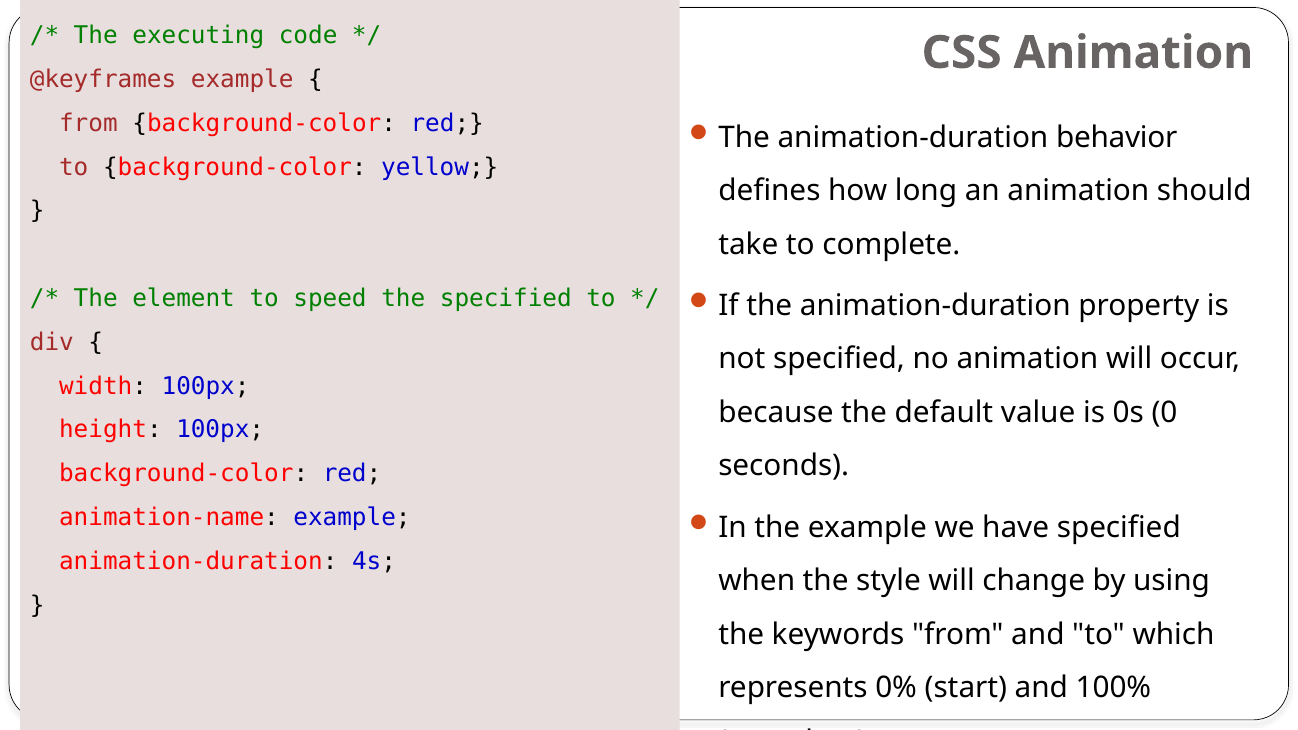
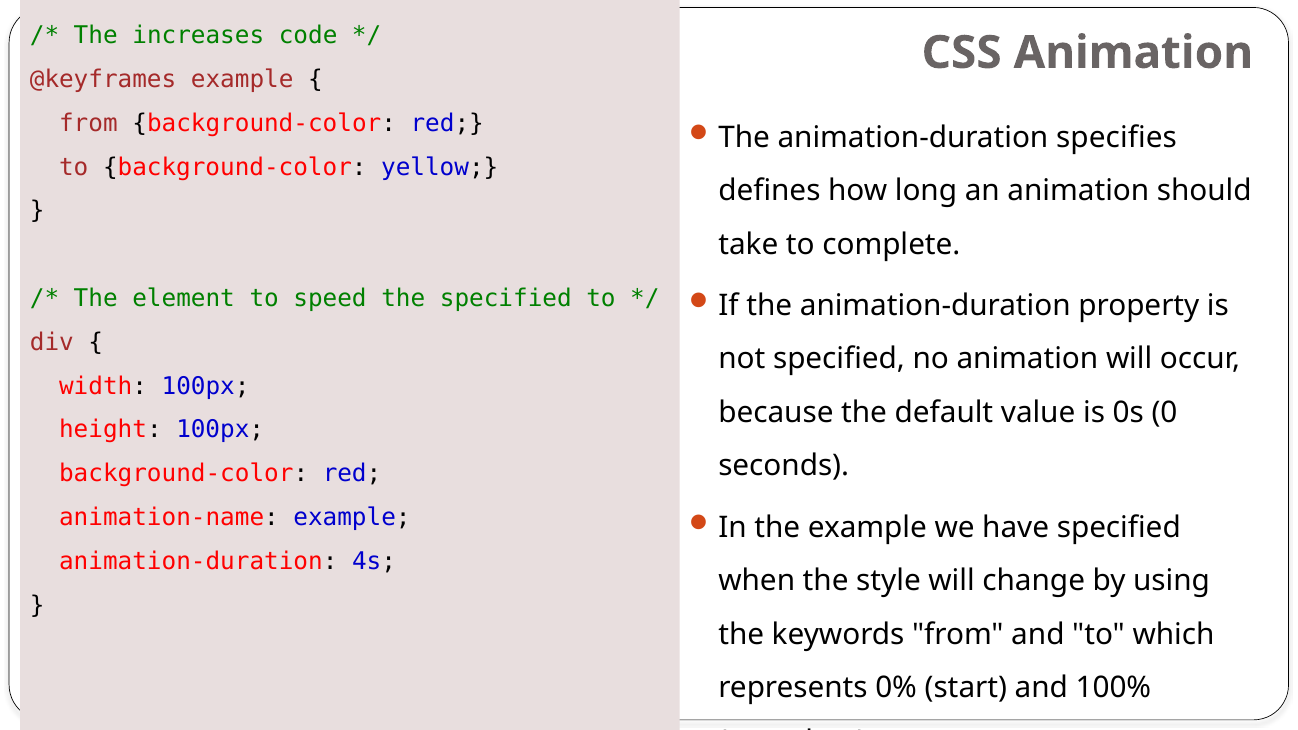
executing: executing -> increases (198, 36)
behavior: behavior -> specifies (1117, 137)
